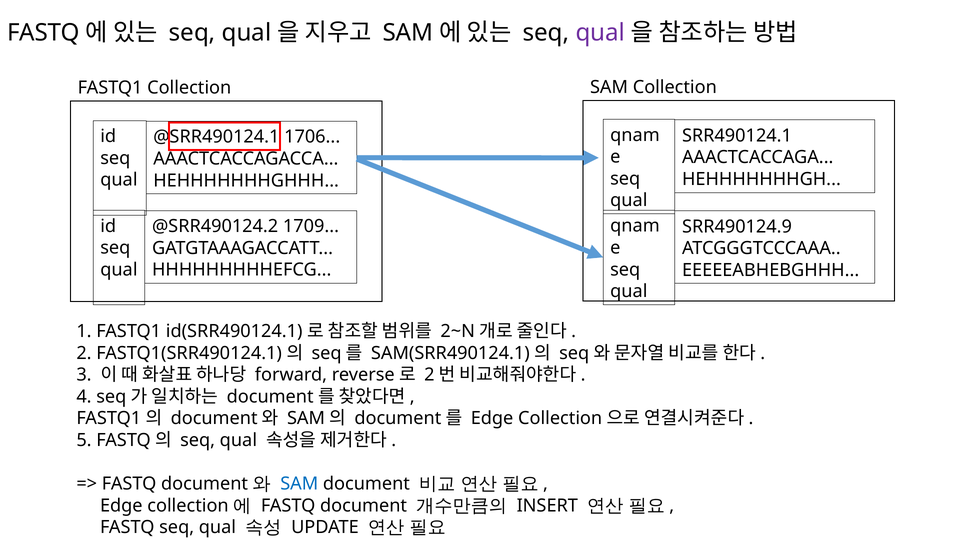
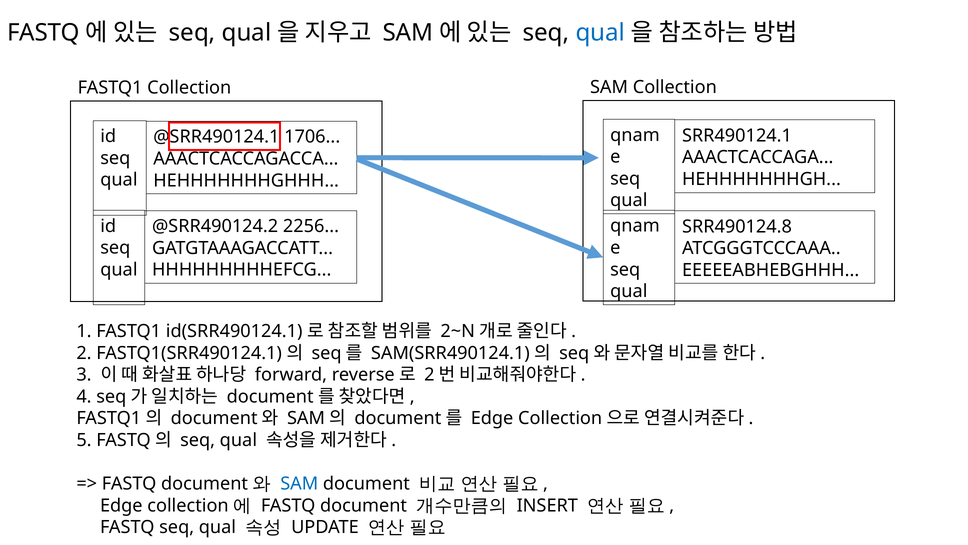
qual colour: purple -> blue (600, 32)
1709: 1709 -> 2256 (311, 226)
SRR490124.9: SRR490124.9 -> SRR490124.8 (737, 226)
